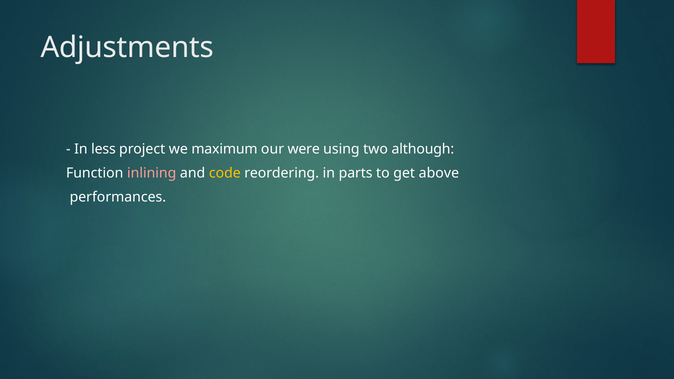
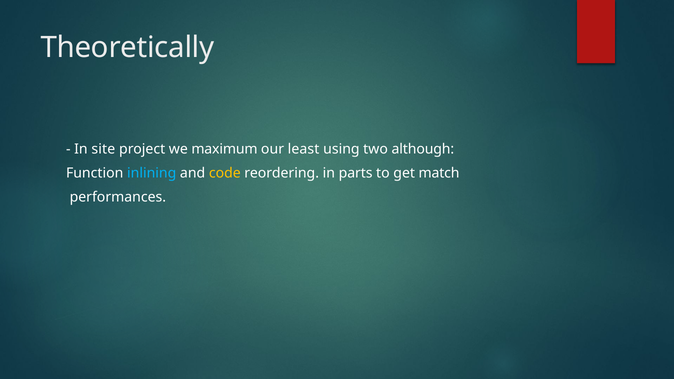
Adjustments: Adjustments -> Theoretically (127, 47)
less: less -> site (103, 149)
were: were -> least (304, 149)
inlining colour: pink -> light blue (152, 173)
above: above -> match (439, 173)
